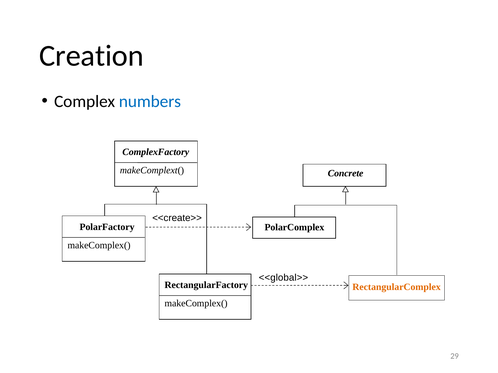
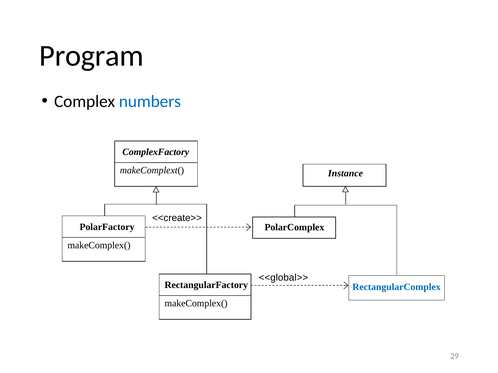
Creation: Creation -> Program (92, 56)
Concrete: Concrete -> Instance (345, 174)
RectangularComplex colour: orange -> blue (397, 288)
